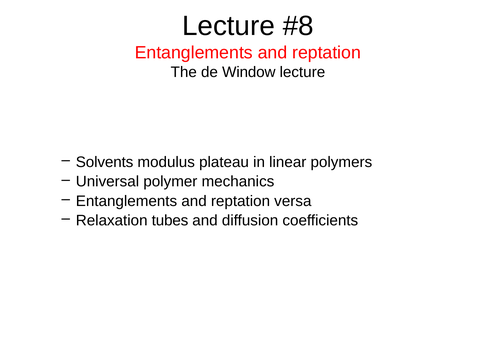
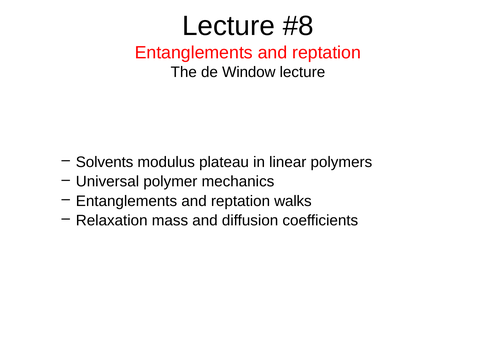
versa: versa -> walks (293, 201)
tubes: tubes -> mass (170, 220)
